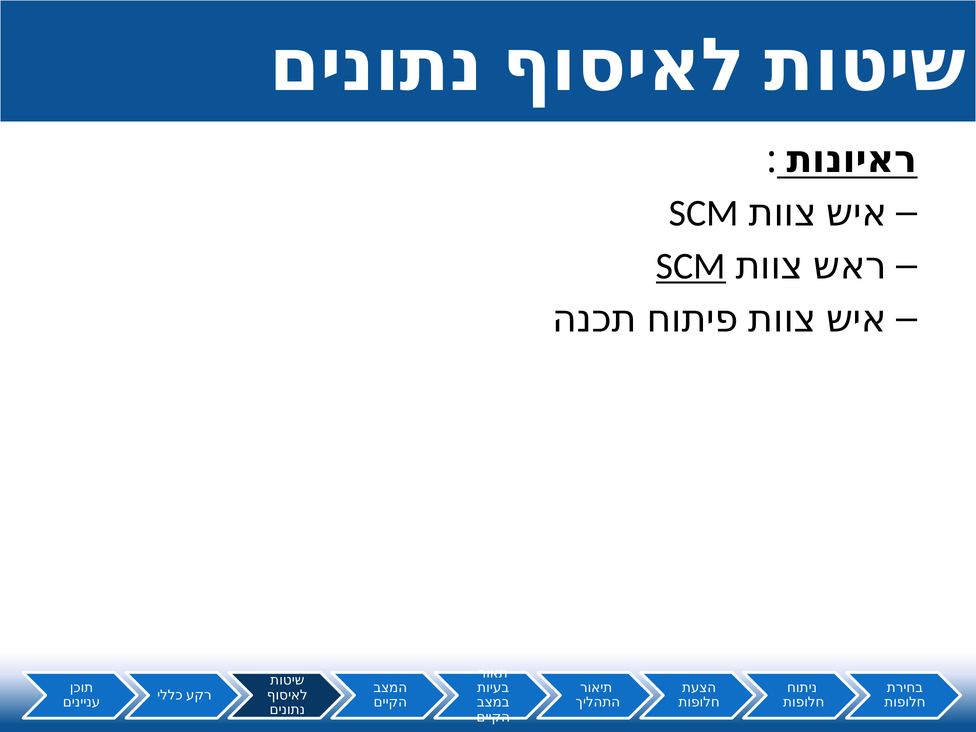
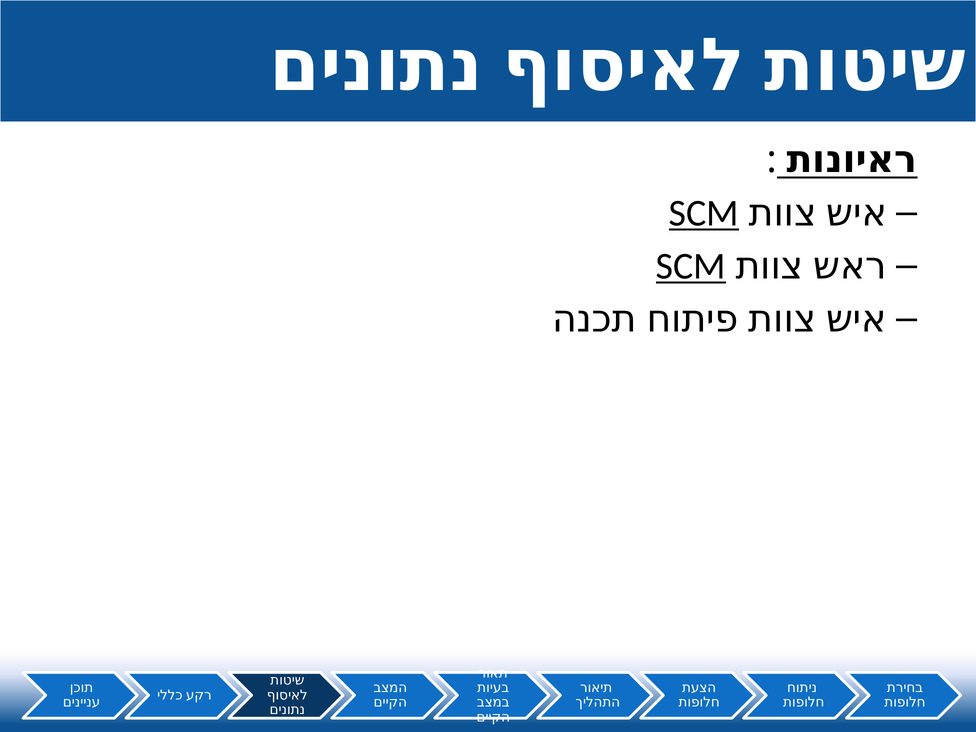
SCM underline: none -> present (704, 213)
